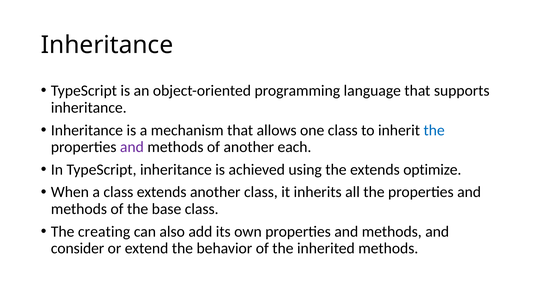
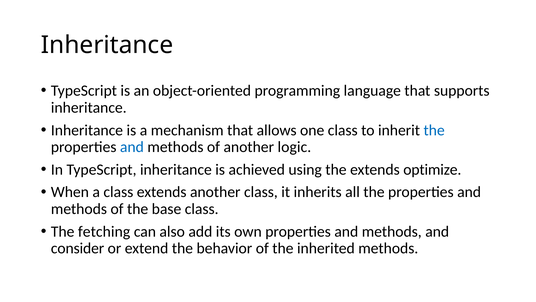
and colour: purple -> blue (132, 147)
each: each -> logic (294, 147)
creating: creating -> fetching (104, 231)
